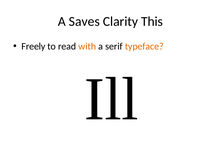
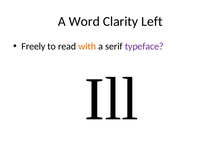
Saves: Saves -> Word (84, 21)
This: This -> Left (152, 21)
typeface colour: orange -> purple (144, 46)
